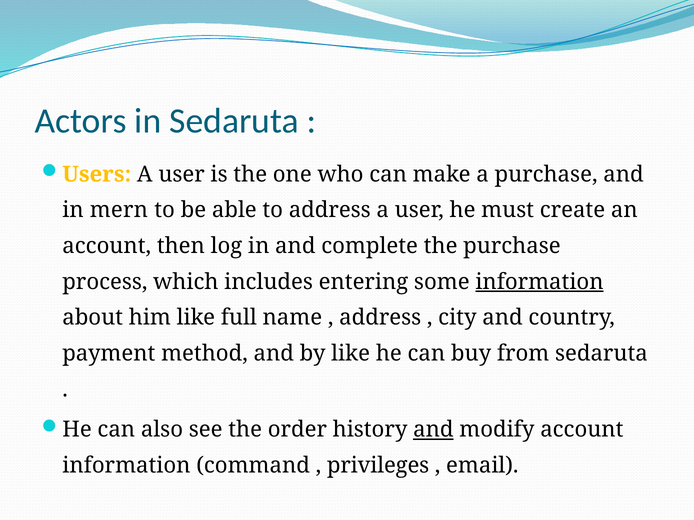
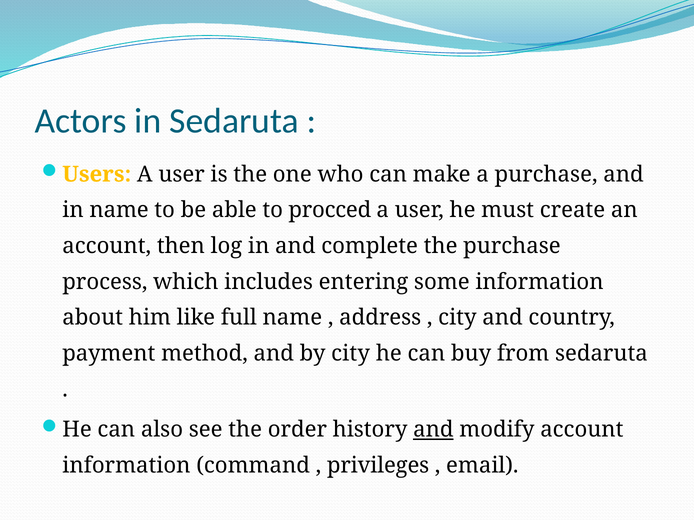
in mern: mern -> name (119, 210)
to address: address -> procced (330, 210)
information underline: present -> none (539, 282)
by like: like -> city (351, 354)
